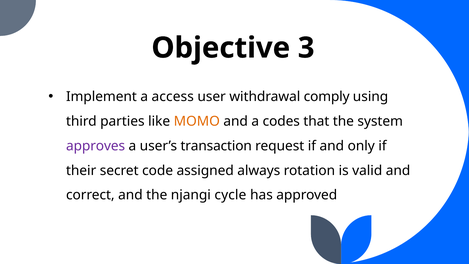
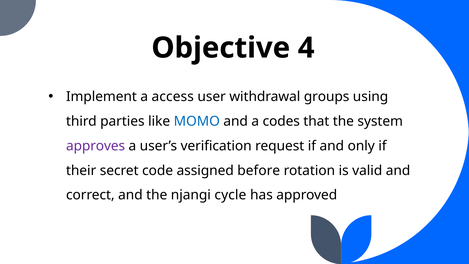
3: 3 -> 4 (306, 48)
comply: comply -> groups (327, 97)
MOMO colour: orange -> blue (197, 121)
transaction: transaction -> verification (216, 146)
always: always -> before (259, 170)
